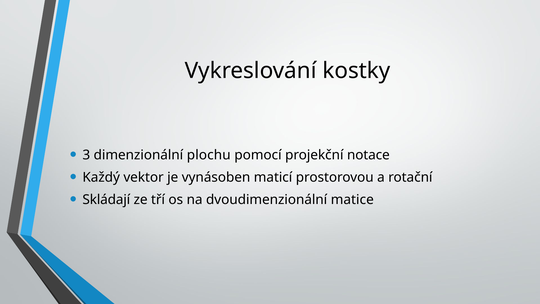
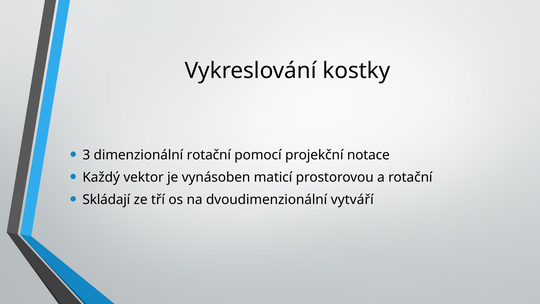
dimenzionální plochu: plochu -> rotační (209, 155)
matice: matice -> vytváří (352, 199)
